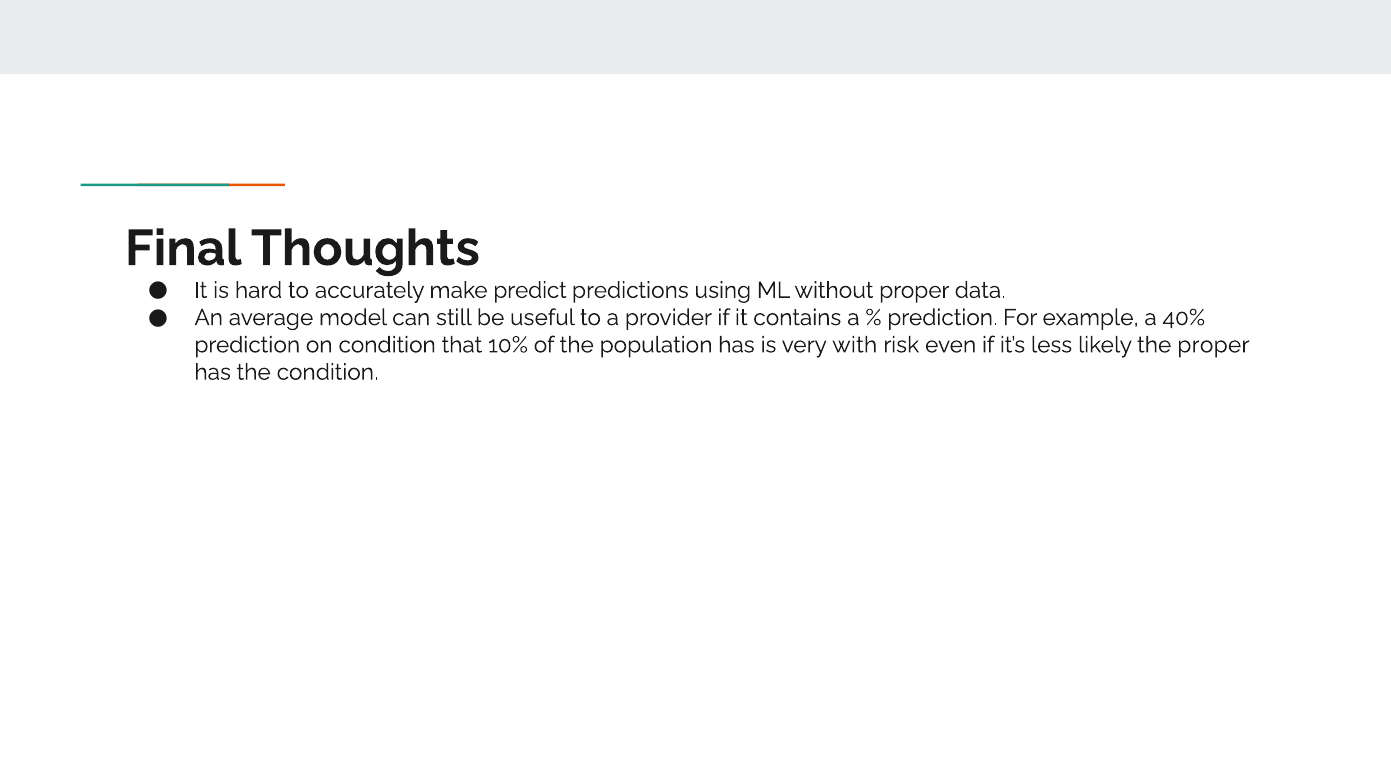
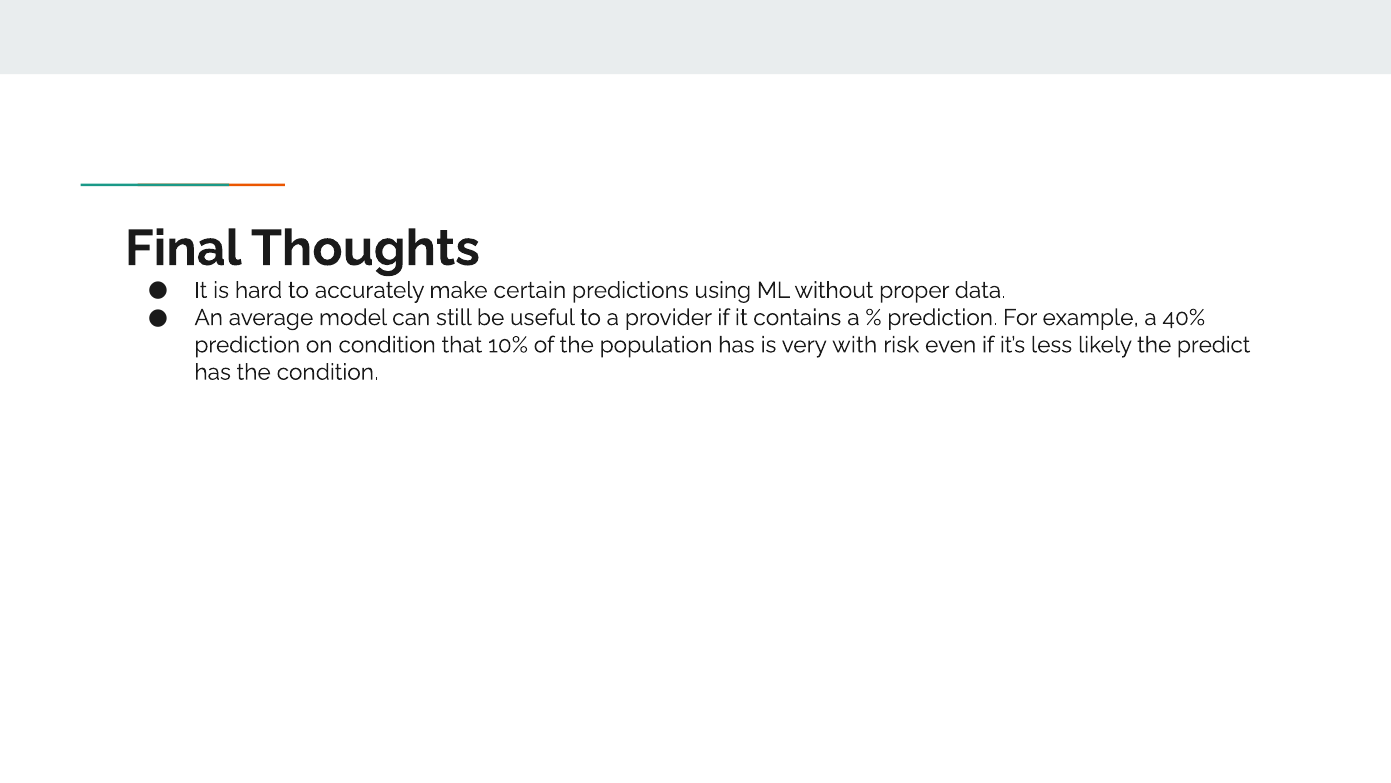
predict: predict -> certain (530, 290)
the proper: proper -> predict (1214, 345)
